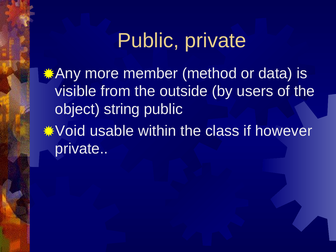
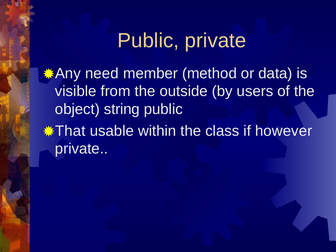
more: more -> need (102, 73)
Void: Void -> That (70, 131)
